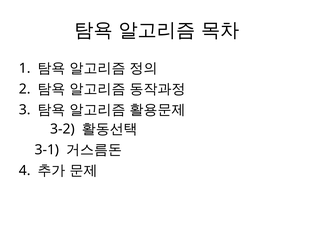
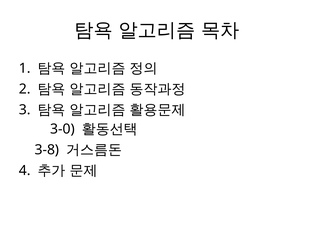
3-2: 3-2 -> 3-0 (63, 129)
3-1: 3-1 -> 3-8 (47, 150)
